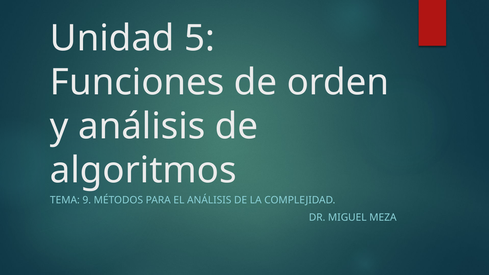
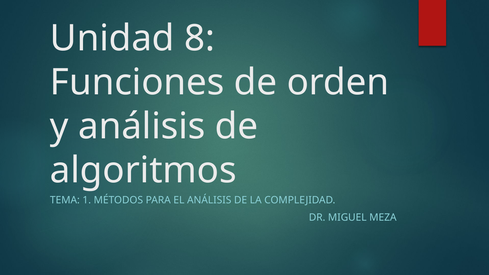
5: 5 -> 8 (199, 38)
9: 9 -> 1 (87, 200)
